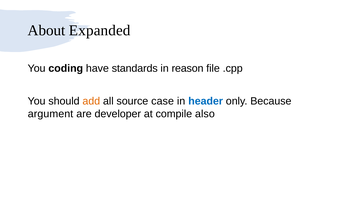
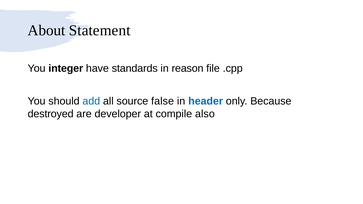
Expanded: Expanded -> Statement (100, 30)
coding: coding -> integer (66, 68)
add colour: orange -> blue (91, 101)
case: case -> false (163, 101)
argument: argument -> destroyed (51, 114)
